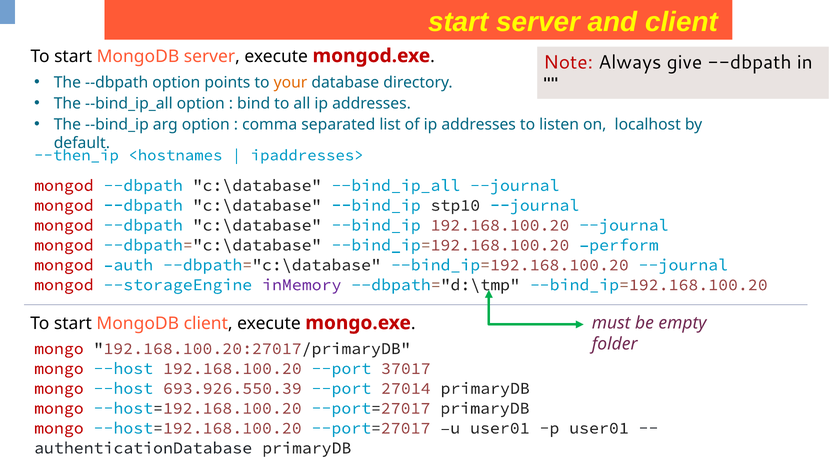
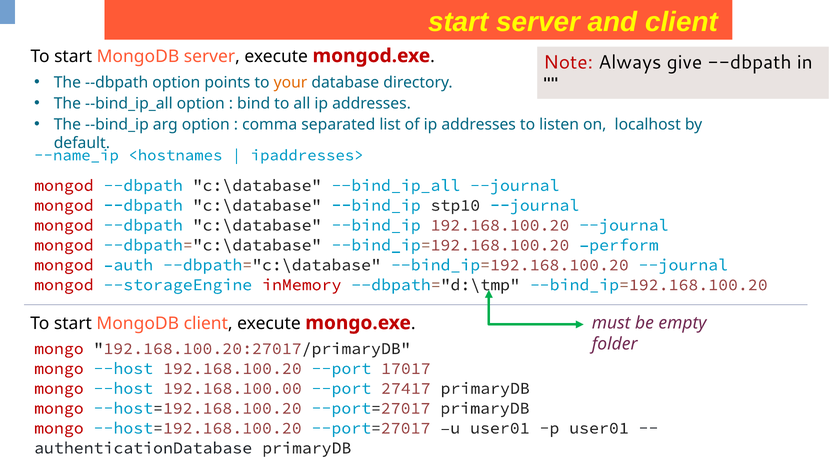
--then_ip: --then_ip -> --name_ip (77, 155)
inMemory colour: purple -> red (302, 285)
37017: 37017 -> 17017 (406, 368)
693.926.550.39: 693.926.550.39 -> 192.168.100.00 (232, 388)
27014: 27014 -> 27417 (406, 388)
